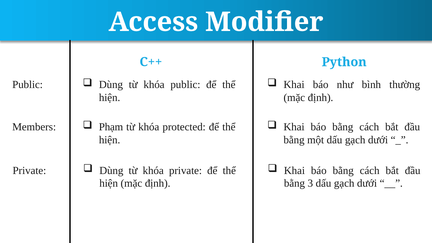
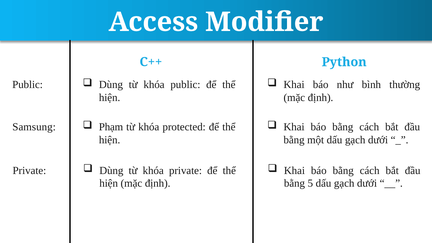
Members: Members -> Samsung (34, 127)
3: 3 -> 5 (310, 183)
